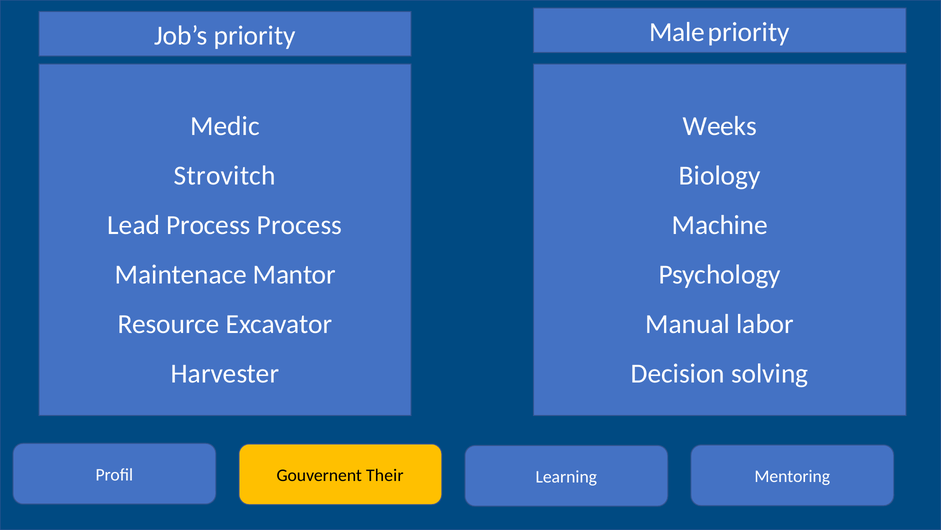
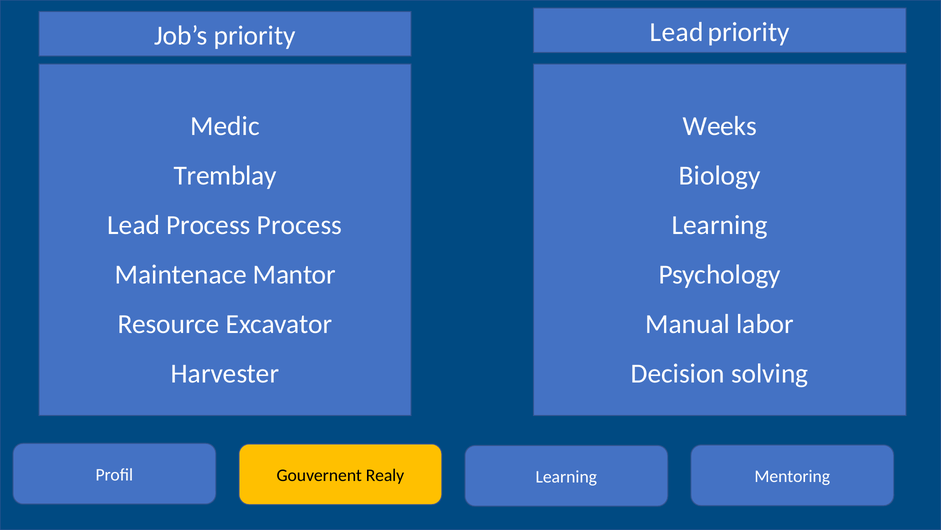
priority Male: Male -> Lead (677, 32)
Strovitch: Strovitch -> Tremblay (225, 176)
Machine: Machine -> Learning (720, 225)
Their: Their -> Realy (385, 475)
